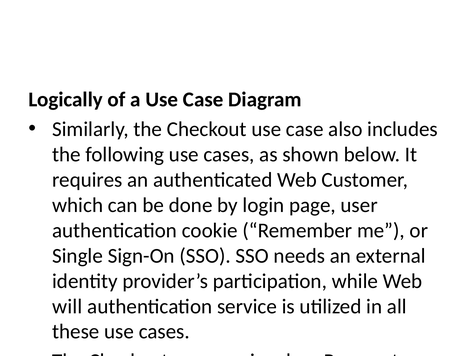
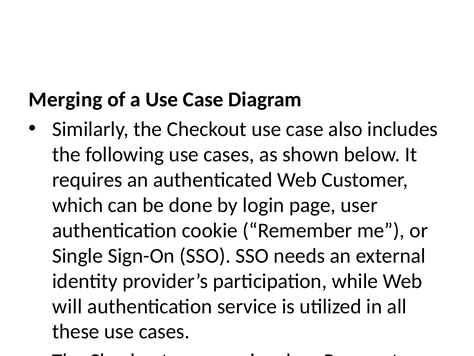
Logically: Logically -> Merging (65, 99)
